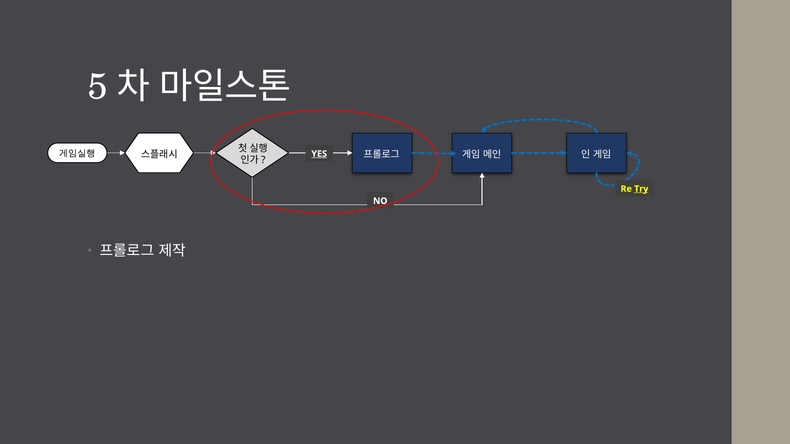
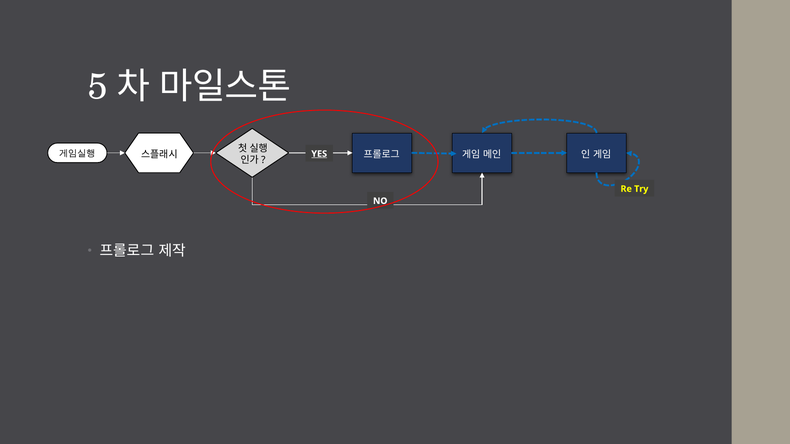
Try underline: present -> none (641, 189)
